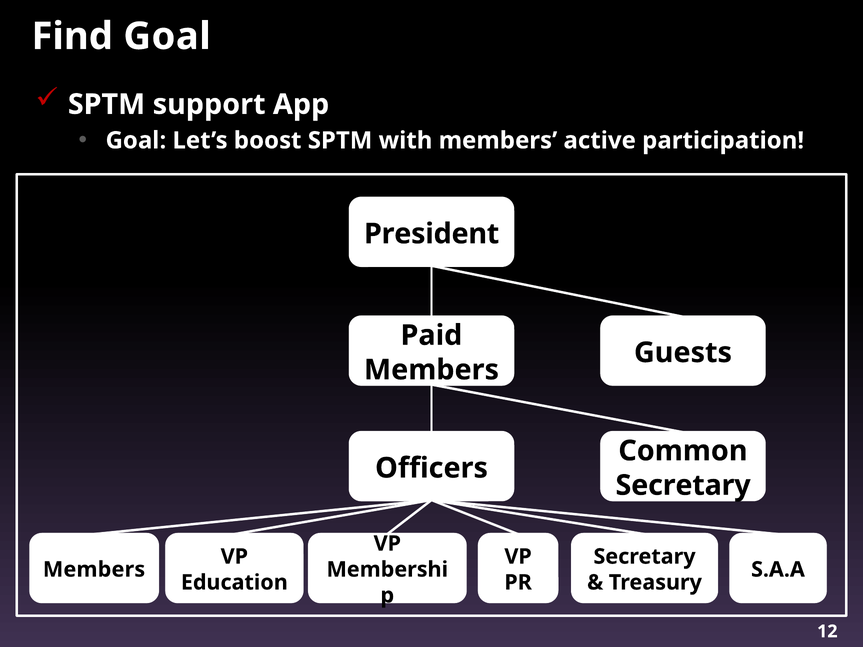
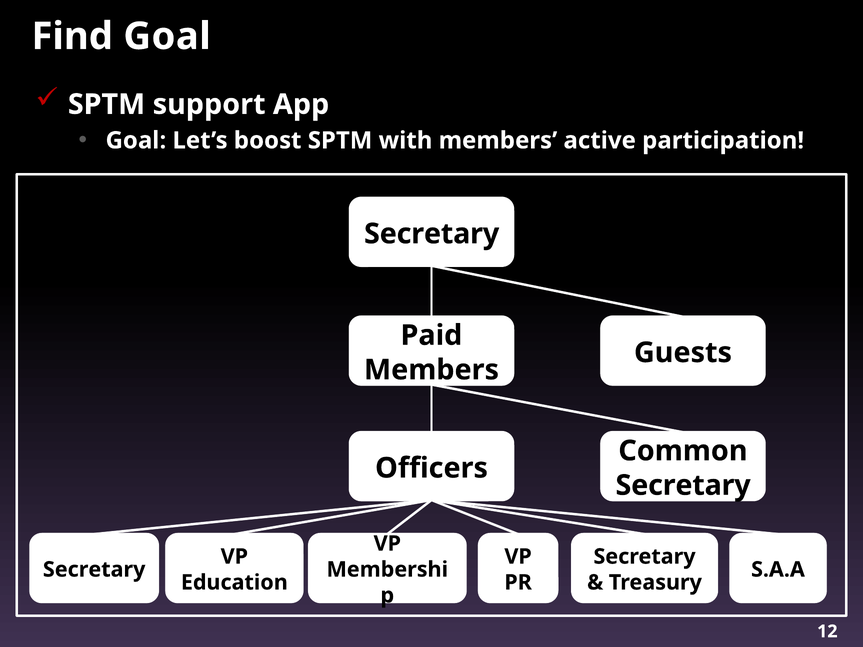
President: President -> Secretary (432, 234)
Members: Members -> Secretary (94, 570)
